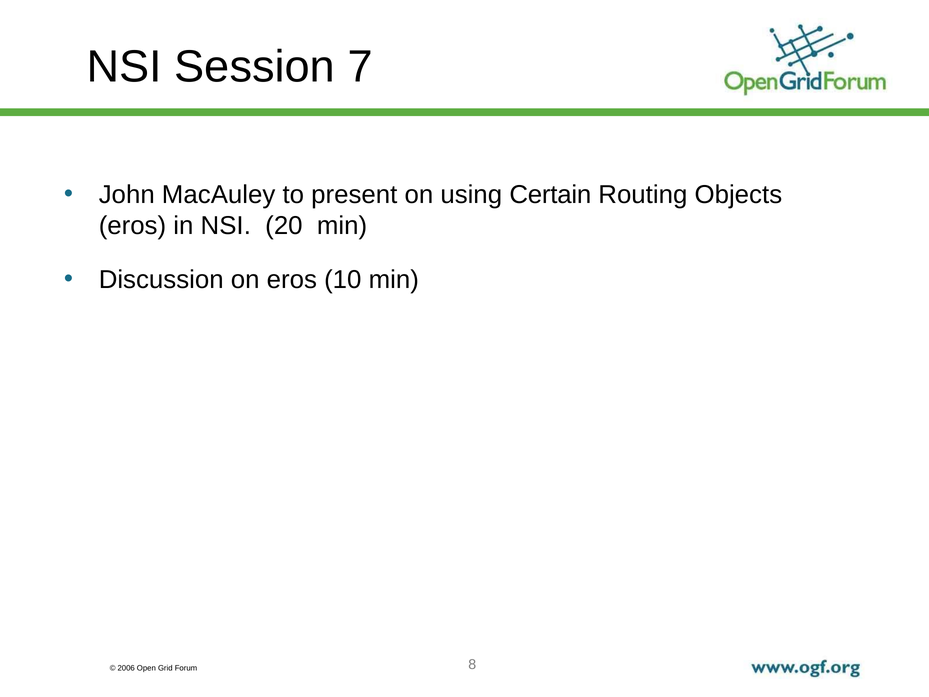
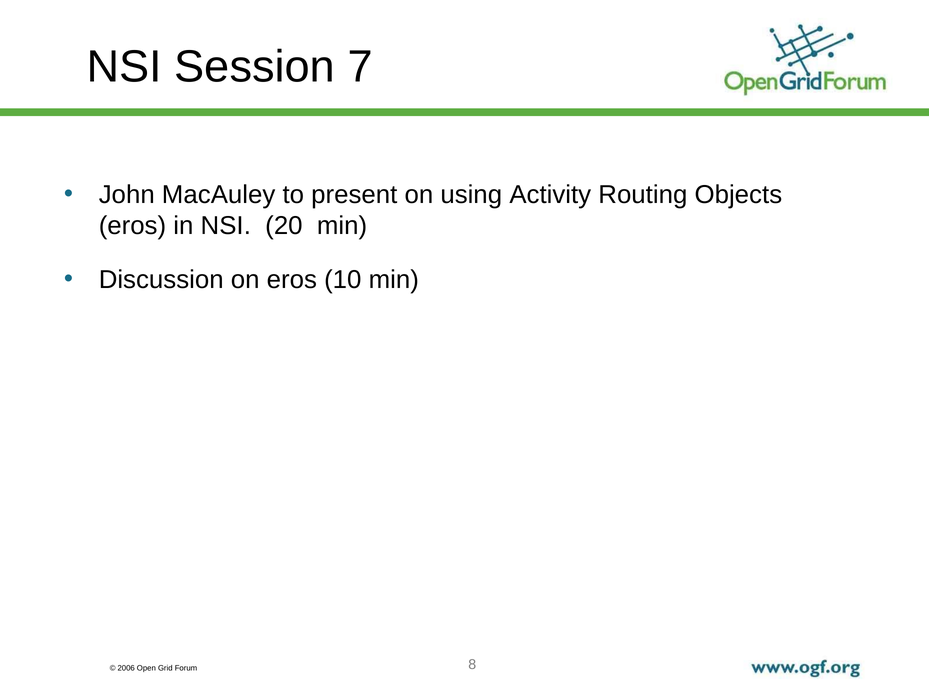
Certain: Certain -> Activity (550, 195)
